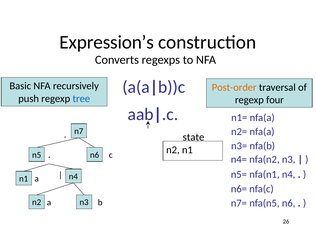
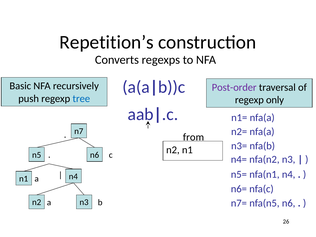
Expression’s: Expression’s -> Repetition’s (107, 42)
Post-order colour: orange -> purple (234, 87)
four: four -> only (275, 100)
state: state -> from (193, 137)
